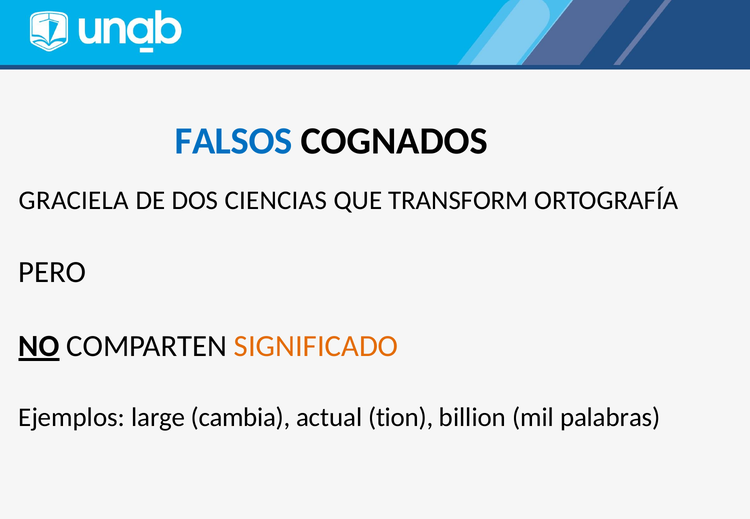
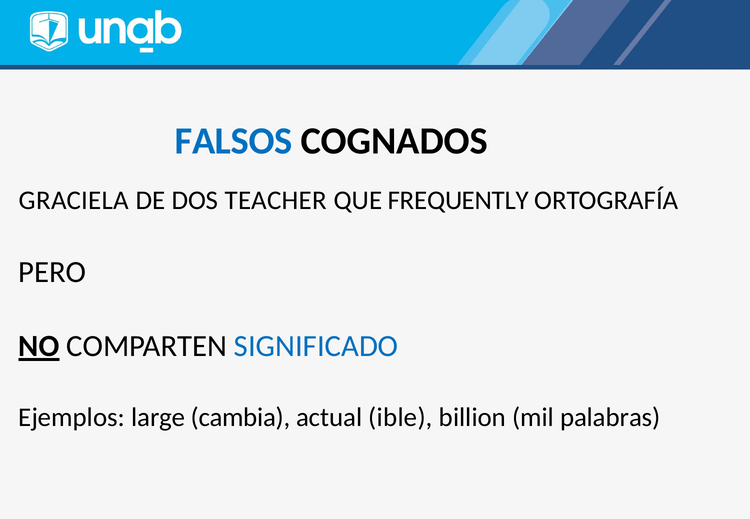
CIENCIAS: CIENCIAS -> TEACHER (276, 200)
TRANSFORM: TRANSFORM -> FREQUENTLY (458, 200)
SIGNIFICADO colour: orange -> blue (316, 346)
tion: tion -> ible (401, 417)
